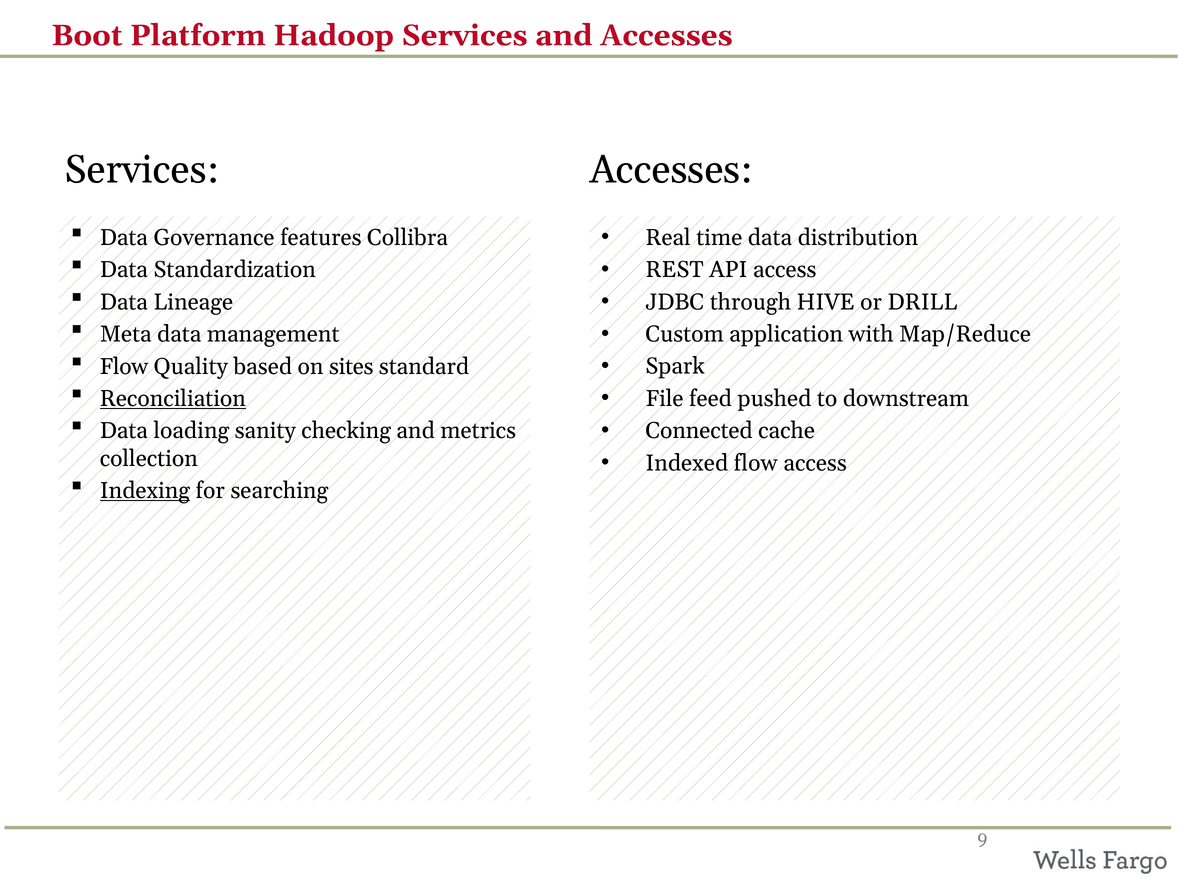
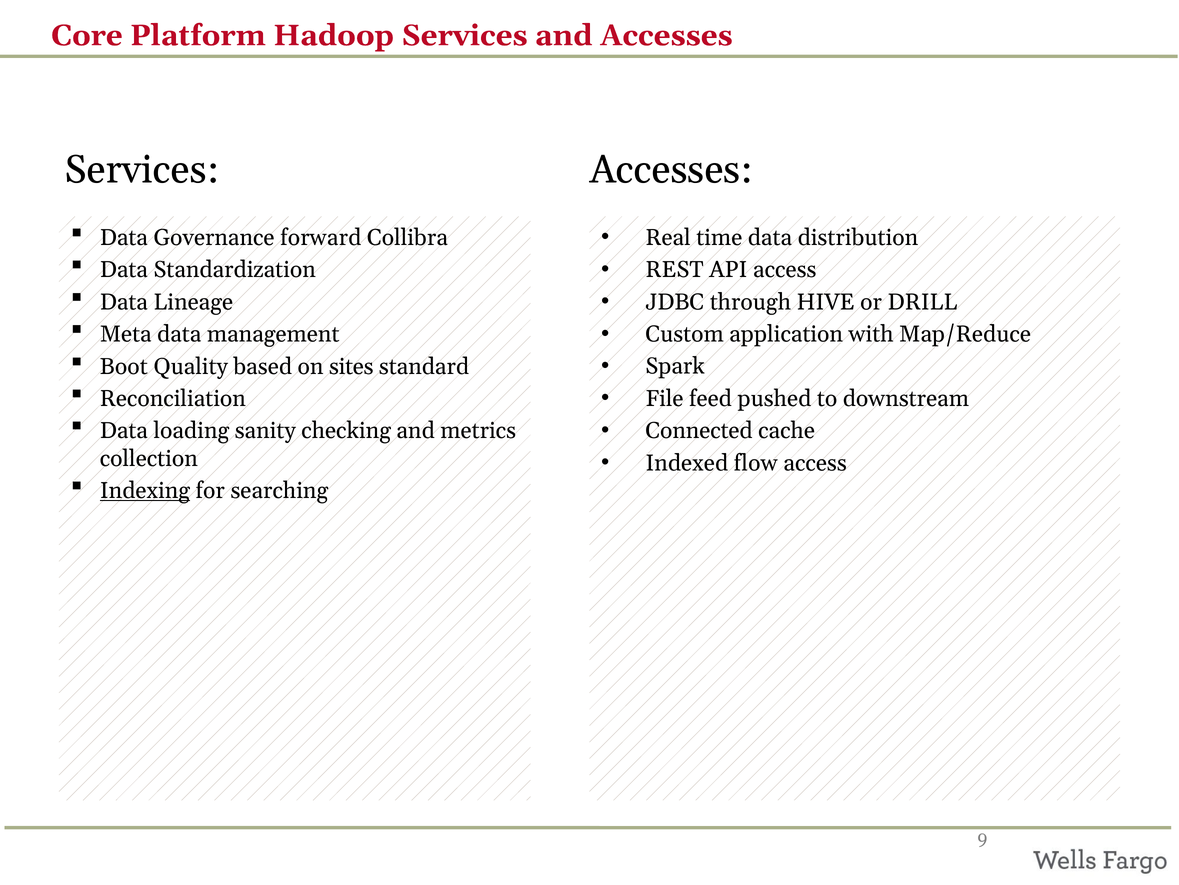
Boot: Boot -> Core (87, 35)
features: features -> forward (321, 237)
Flow: Flow -> Boot (124, 366)
Reconciliation underline: present -> none (173, 398)
